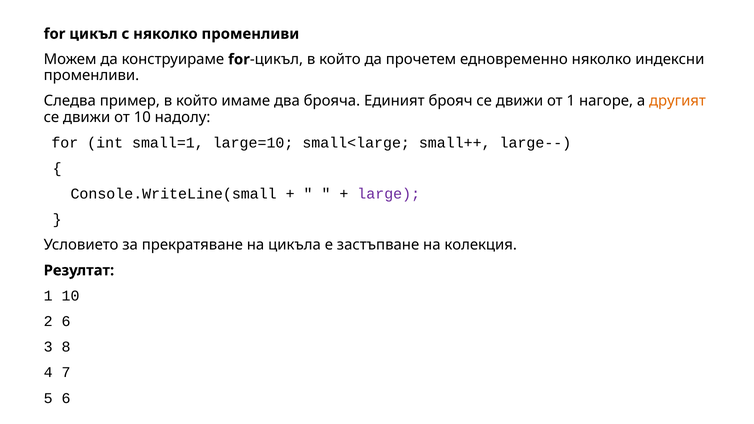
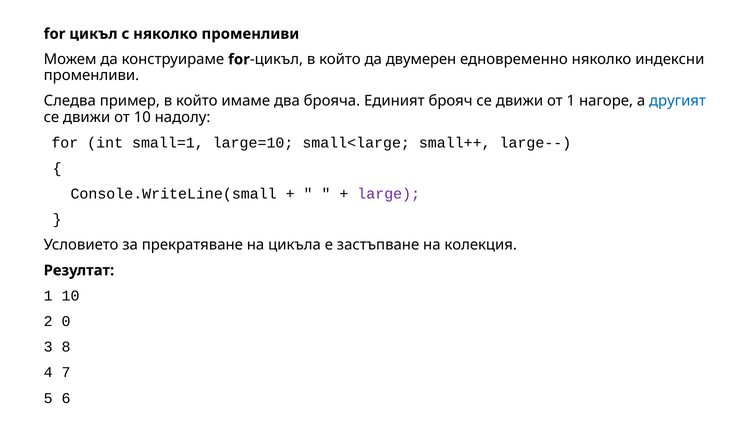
прочетем: прочетем -> двумерен (421, 59)
другият colour: orange -> blue (677, 101)
2 6: 6 -> 0 (66, 322)
